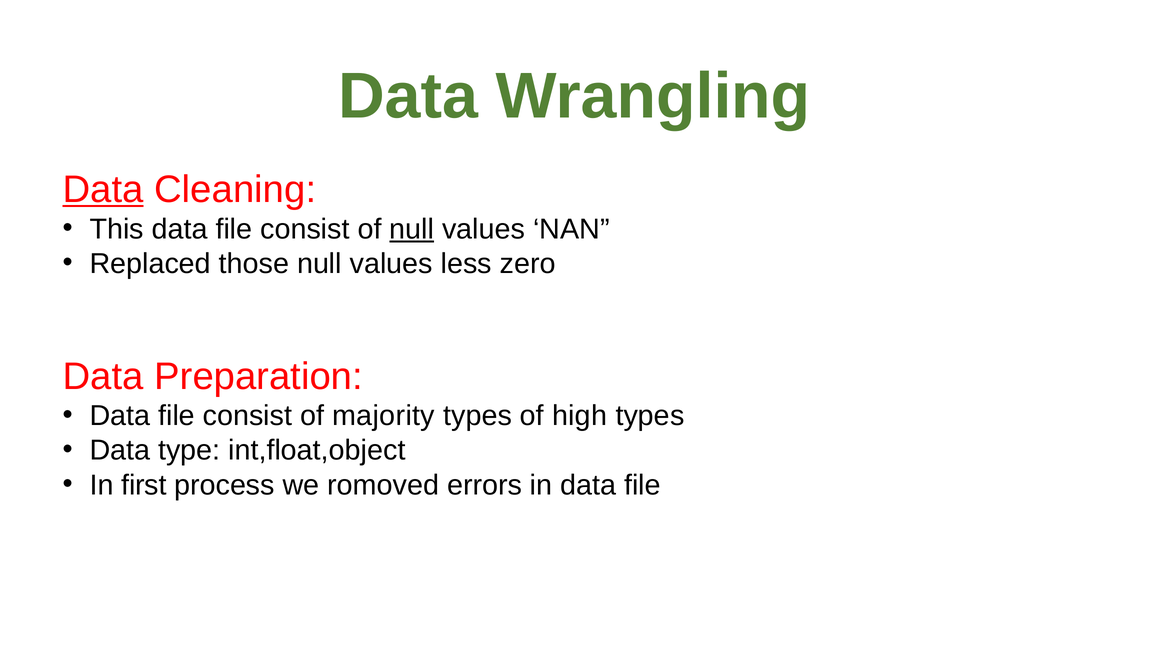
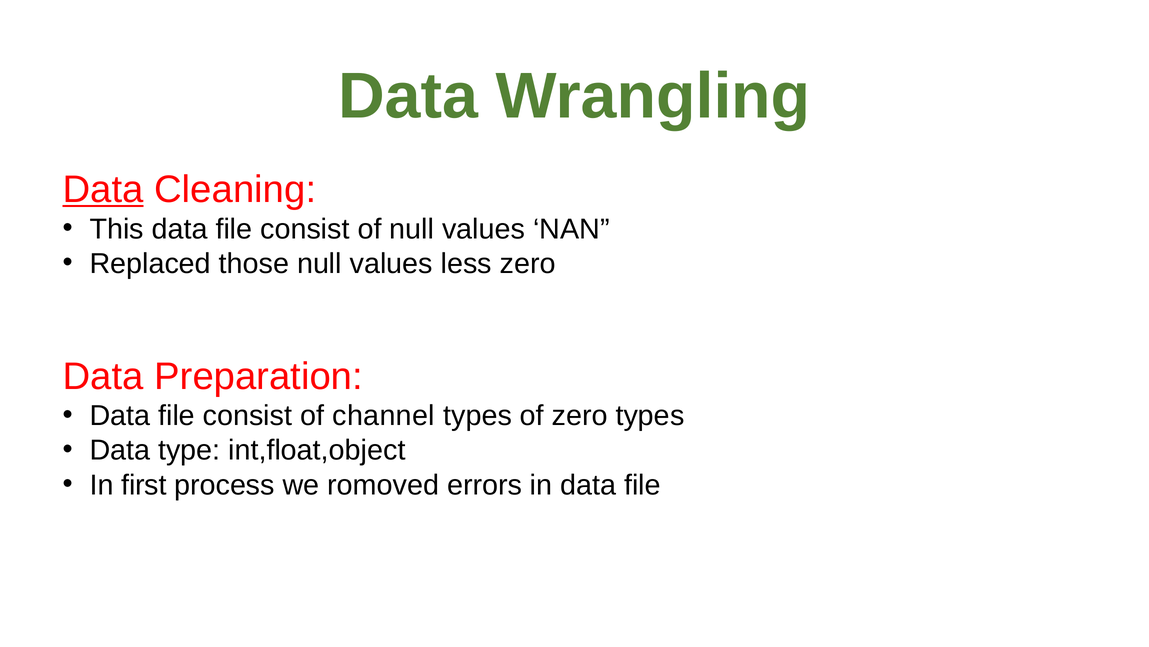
null underline: present -> none (412, 229)
majority: majority -> channel (384, 416)
of high: high -> zero (580, 416)
